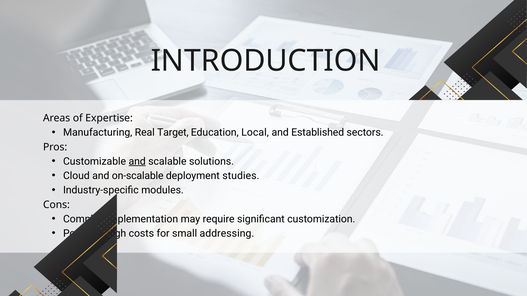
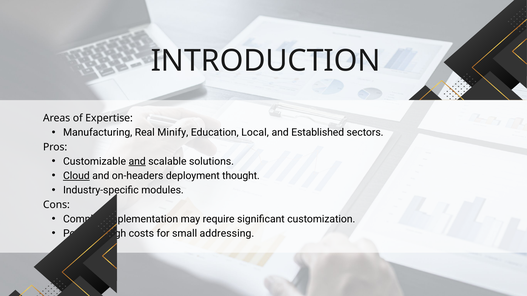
Target: Target -> Minify (173, 133)
Cloud underline: none -> present (76, 176)
on-scalable: on-scalable -> on-headers (138, 176)
studies: studies -> thought (241, 176)
